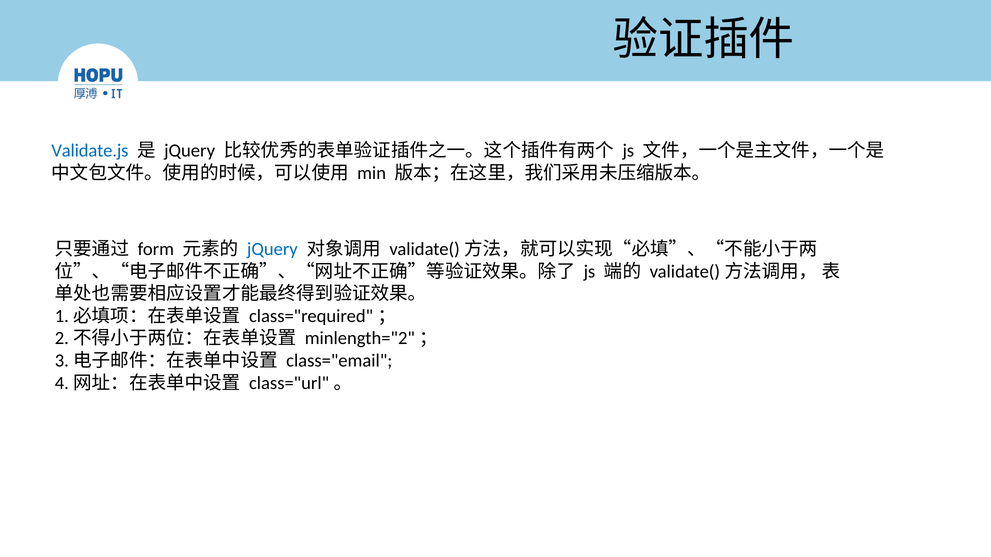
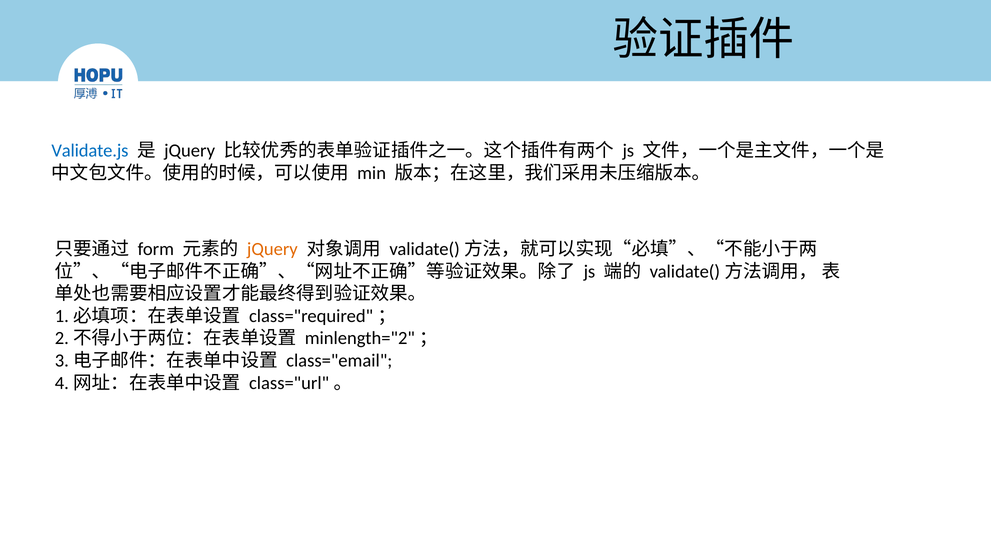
jQuery colour: blue -> orange (272, 249)
